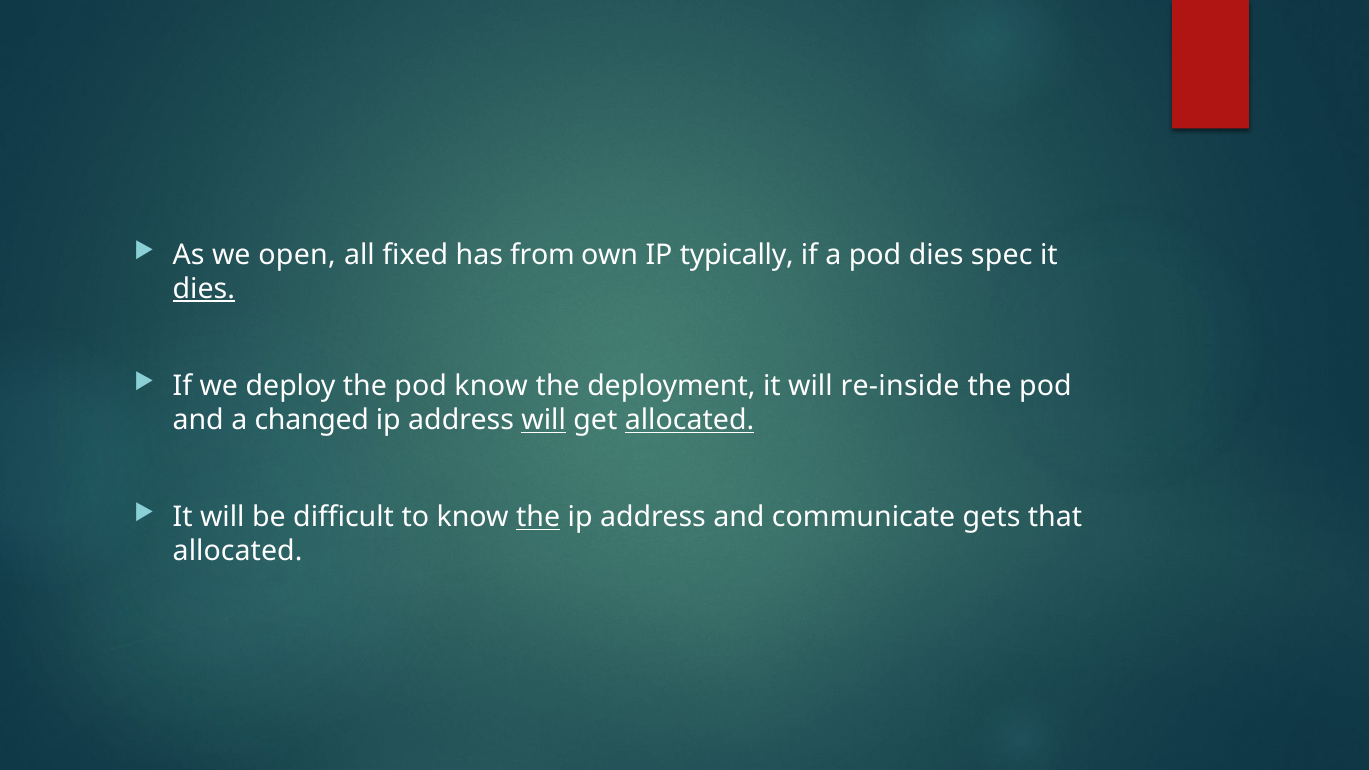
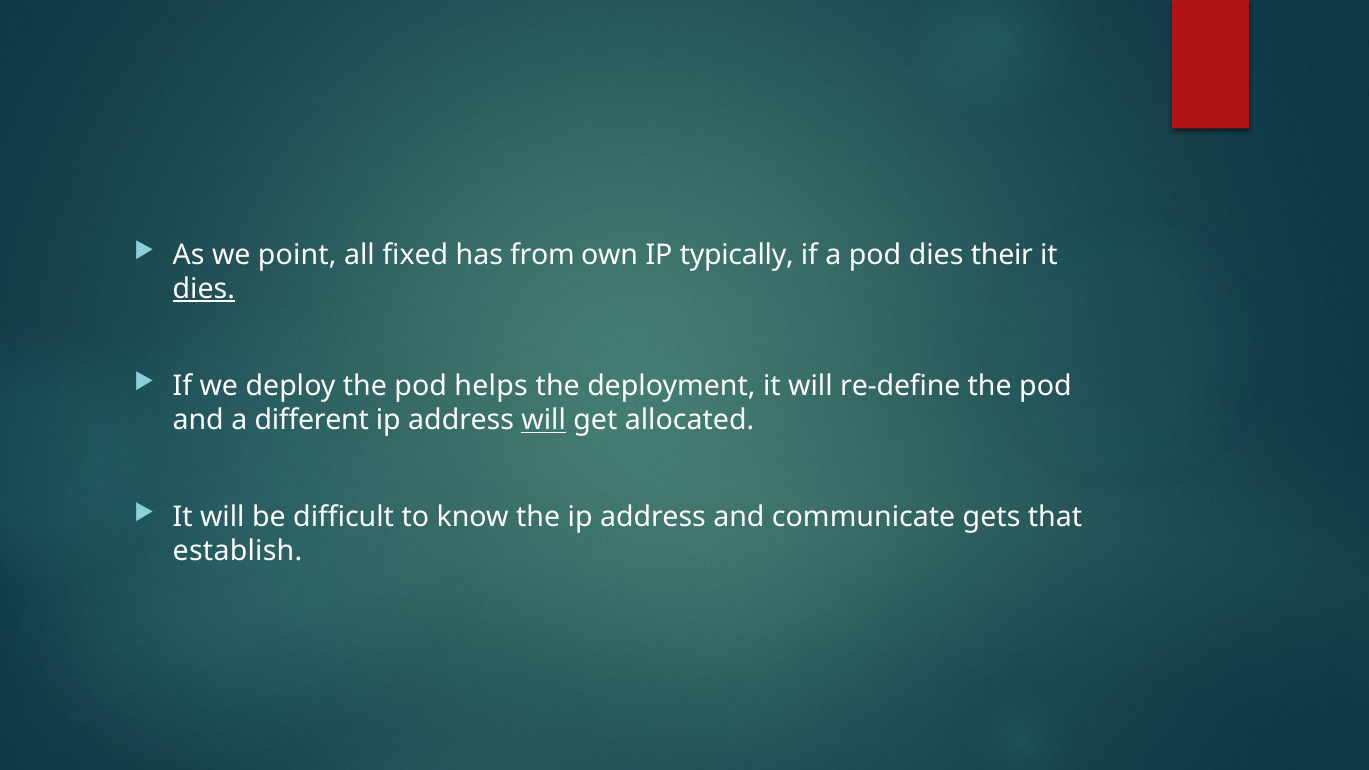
open: open -> point (297, 255)
spec: spec -> their (1002, 255)
pod know: know -> helps (491, 386)
re-inside: re-inside -> re-define (900, 386)
changed: changed -> different (312, 420)
allocated underline: present -> none (690, 420)
the underline: present -> none (538, 517)
allocated: allocated -> establish (237, 552)
